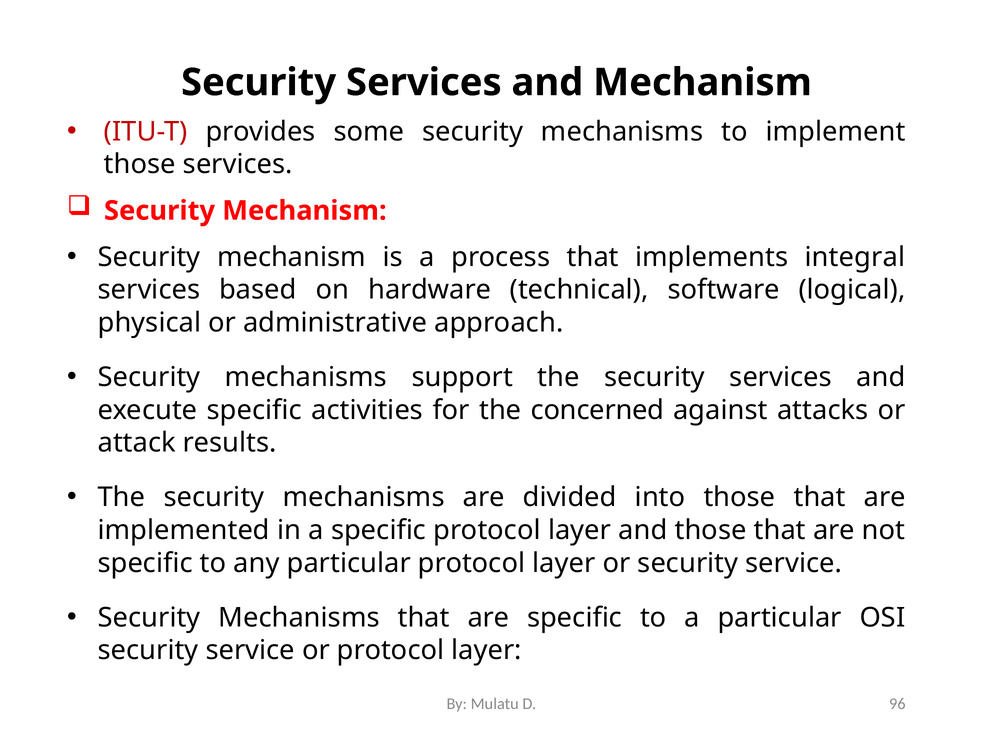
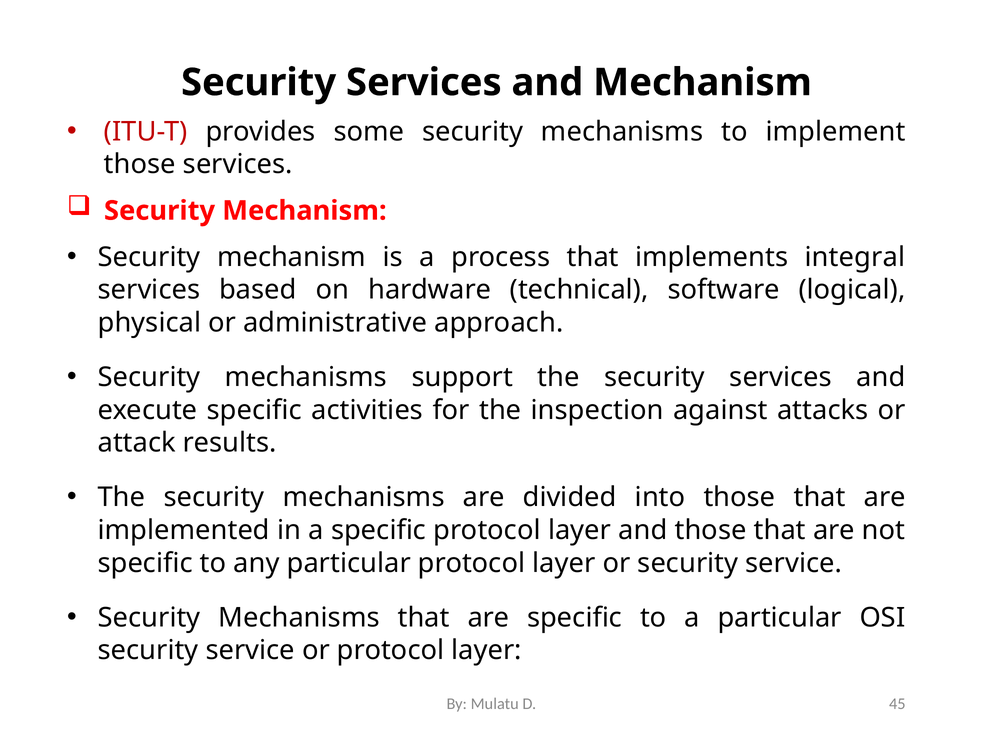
concerned: concerned -> inspection (597, 410)
96: 96 -> 45 (897, 704)
